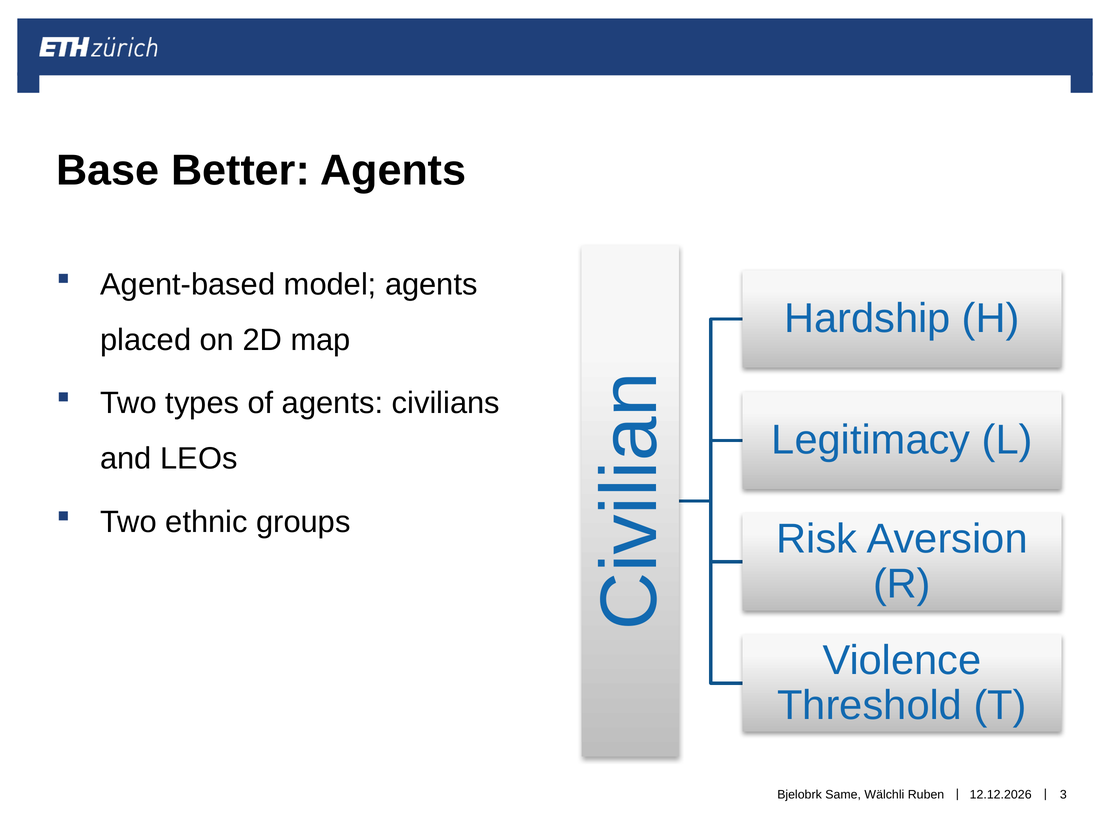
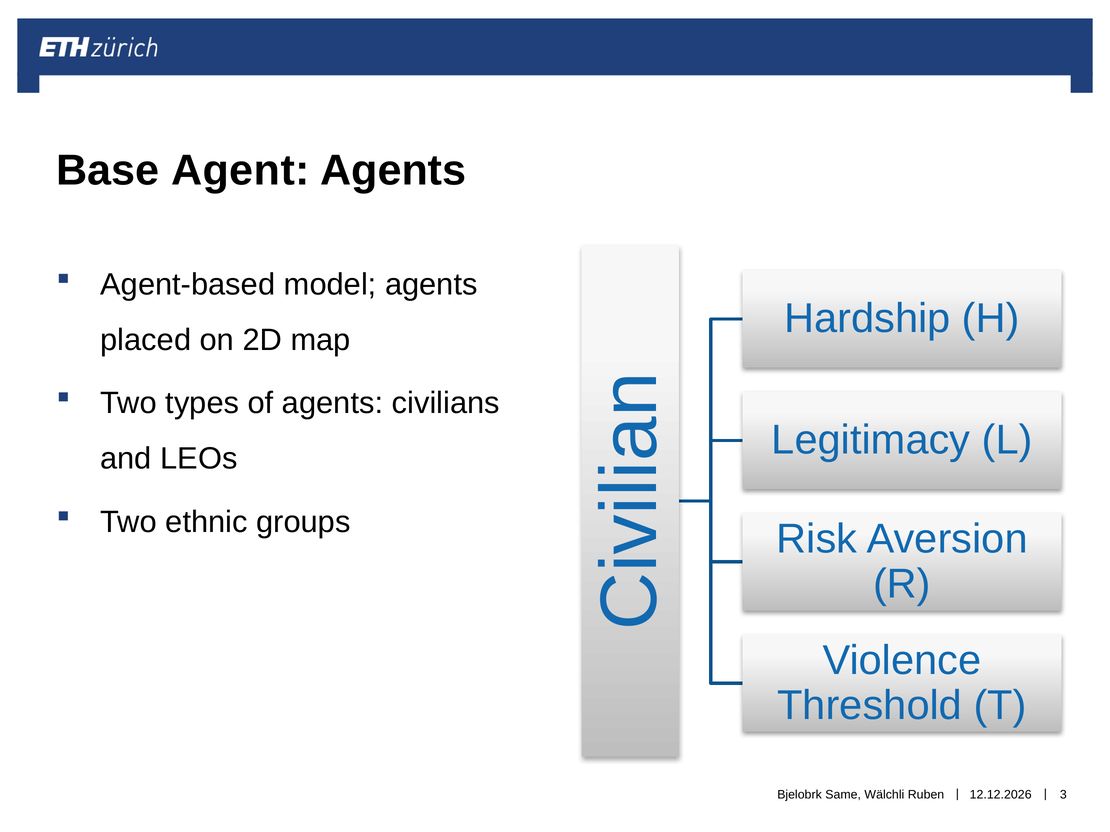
Better: Better -> Agent (240, 170)
